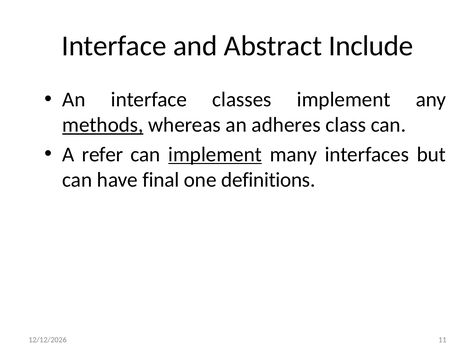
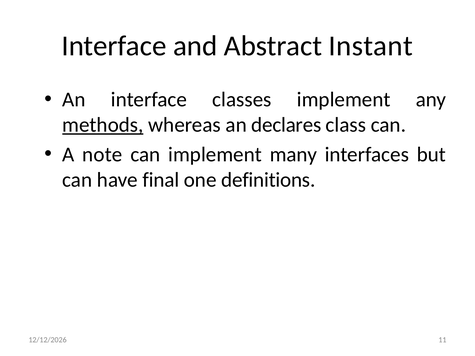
Include: Include -> Instant (371, 46)
adheres: adheres -> declares (286, 125)
refer: refer -> note (102, 155)
implement underline: present -> none (215, 155)
